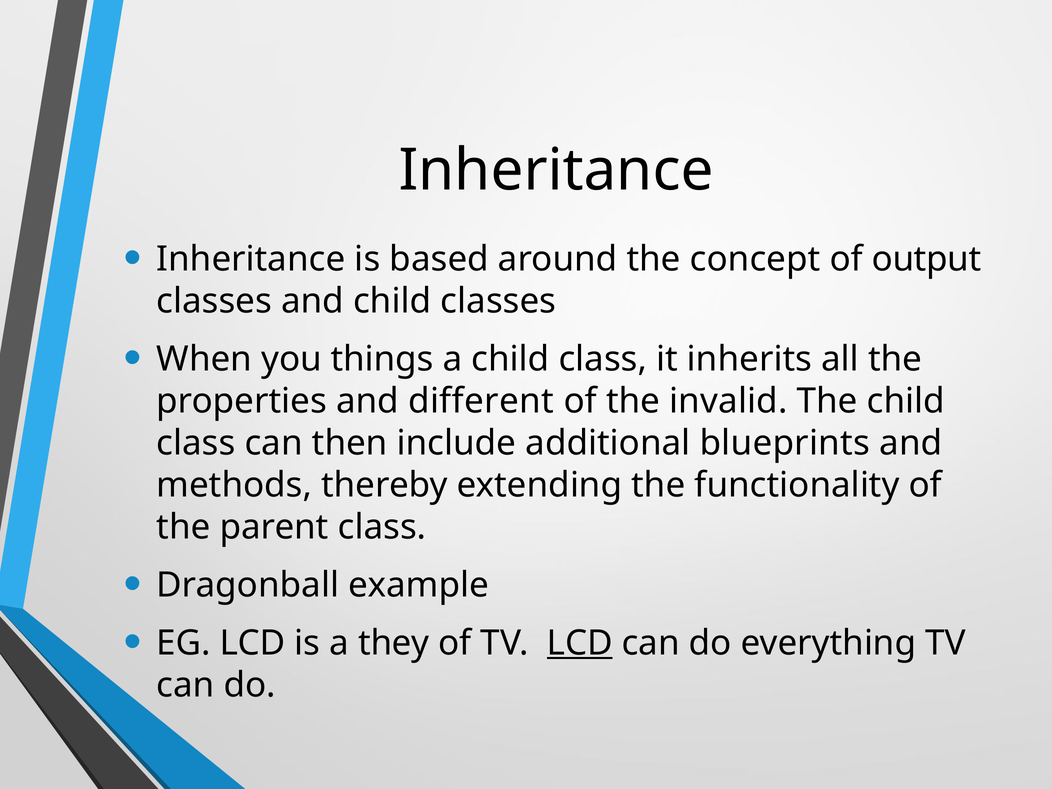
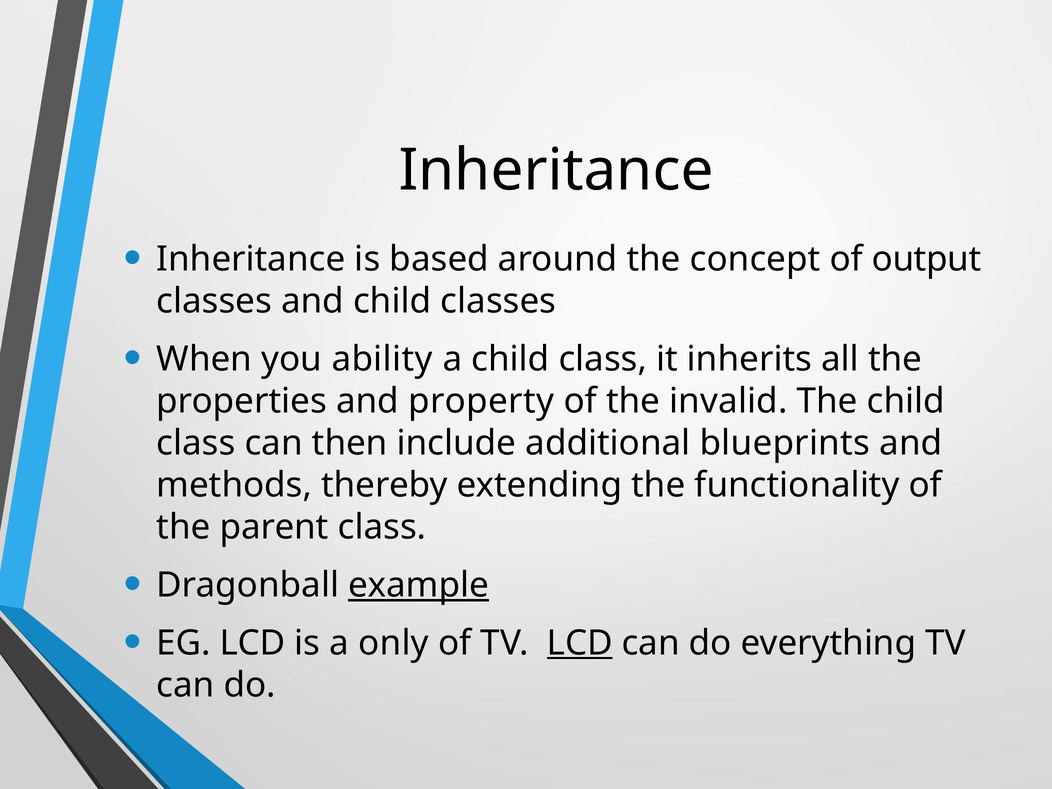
things: things -> ability (382, 359)
different: different -> property (481, 401)
example underline: none -> present (419, 585)
they: they -> only (394, 643)
